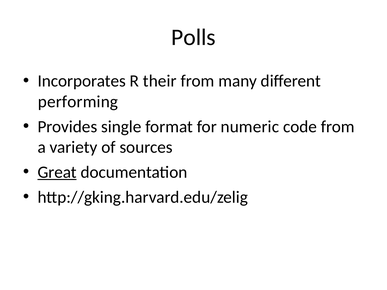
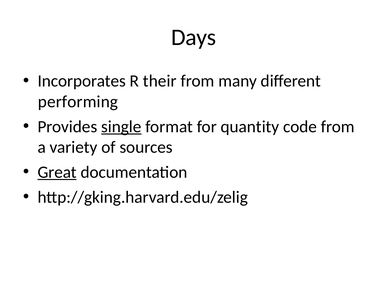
Polls: Polls -> Days (194, 37)
single underline: none -> present (121, 127)
numeric: numeric -> quantity (250, 127)
